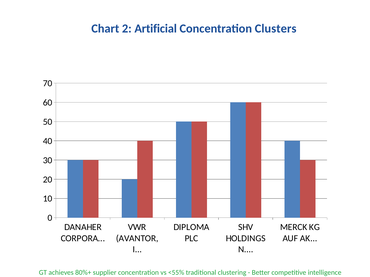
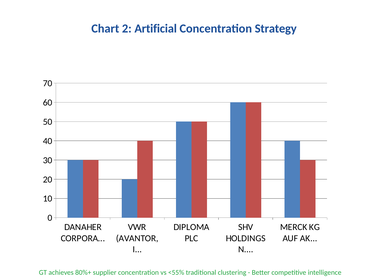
Clusters: Clusters -> Strategy (276, 29)
